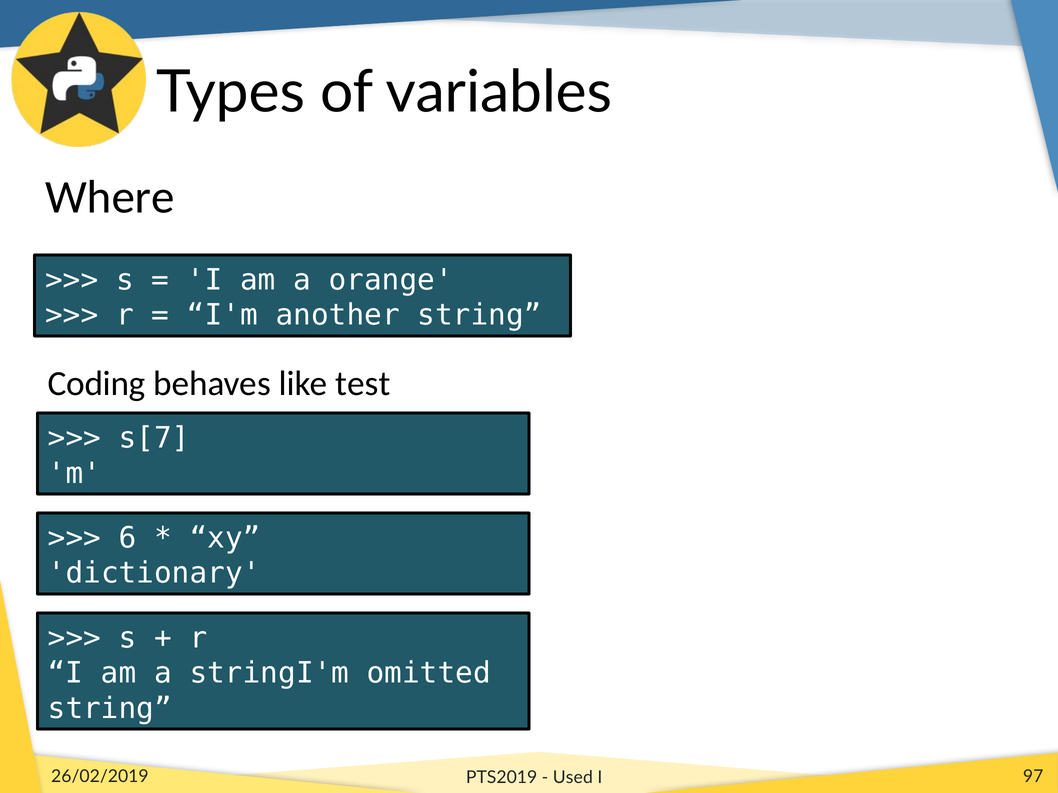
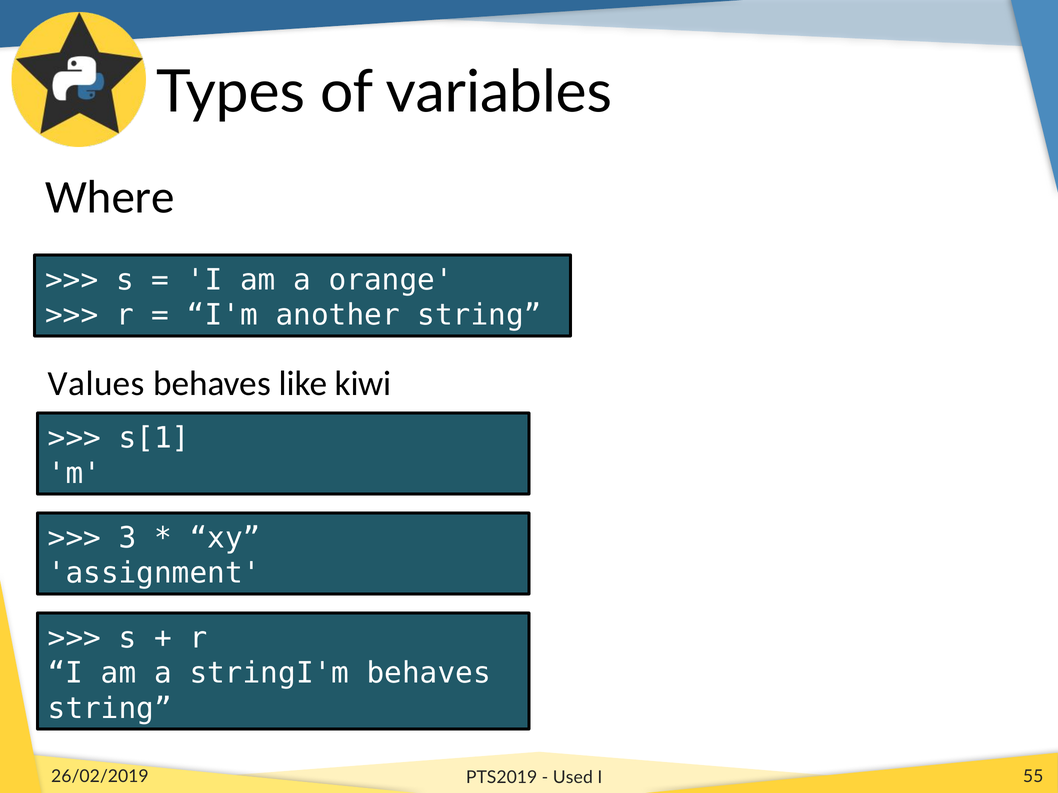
Coding: Coding -> Values (96, 384)
test: test -> kiwi (363, 384)
s[7: s[7 -> s[1 (154, 438)
6: 6 -> 3 (128, 538)
dictionary: dictionary -> assignment (154, 574)
stringI'm omitted: omitted -> behaves (429, 673)
97: 97 -> 55 (1033, 777)
